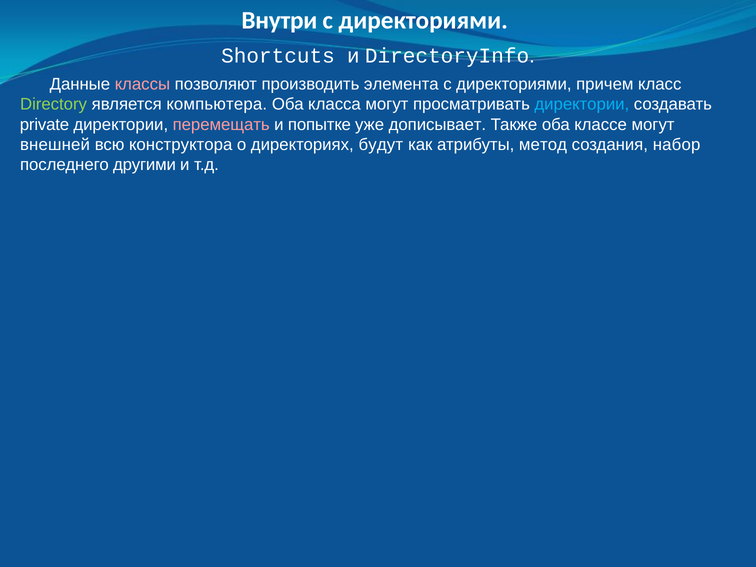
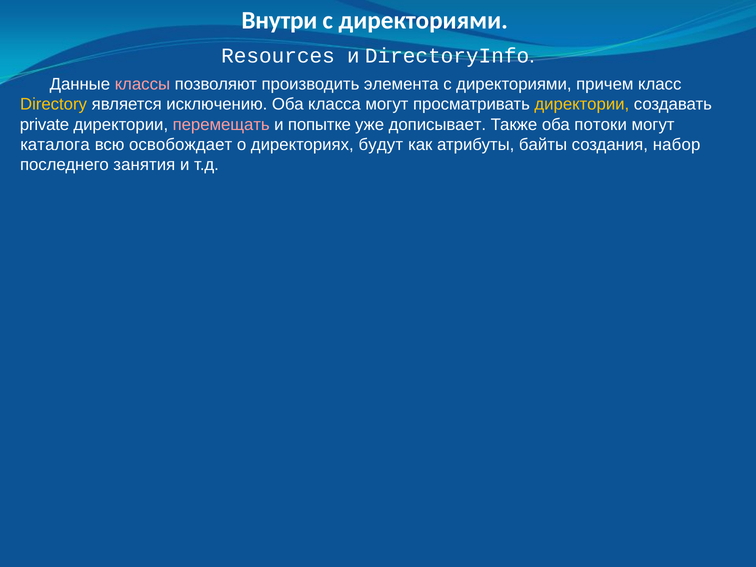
Shortcuts: Shortcuts -> Resources (278, 56)
Directory colour: light green -> yellow (53, 104)
компьютера: компьютера -> исключению (217, 104)
директории colour: light blue -> yellow (582, 104)
классе: классе -> потоки (601, 125)
внешней: внешней -> каталога (55, 145)
конструктора: конструктора -> освобождает (181, 145)
метод: метод -> байты (543, 145)
другими: другими -> занятия (144, 165)
